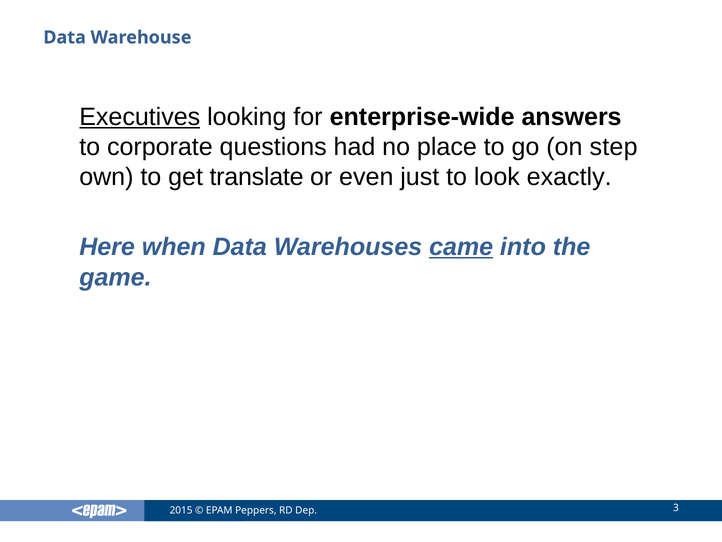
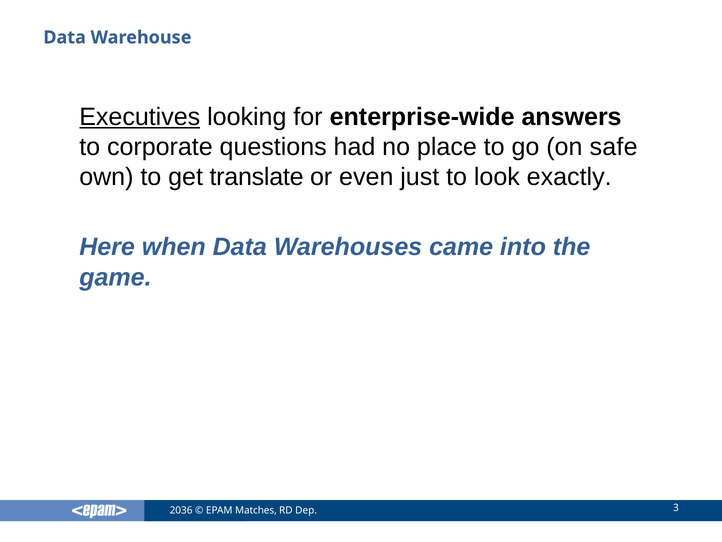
step: step -> safe (614, 147)
came underline: present -> none (461, 247)
2015: 2015 -> 2036 (181, 510)
Peppers: Peppers -> Matches (256, 510)
